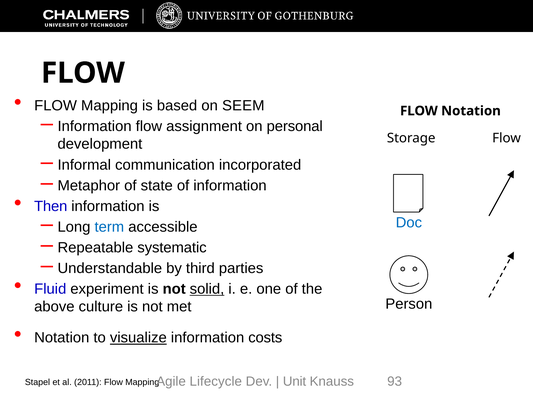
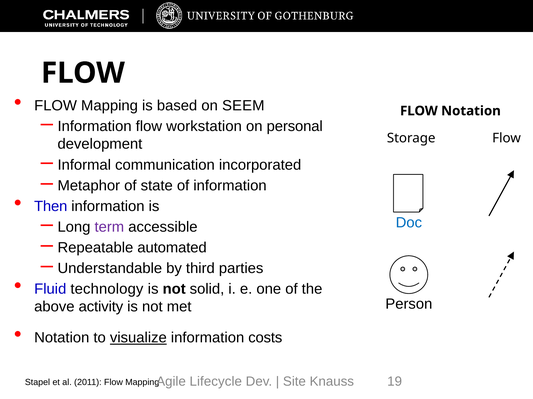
assignment: assignment -> workstation (204, 127)
term colour: blue -> purple (109, 227)
systematic: systematic -> automated (172, 248)
experiment: experiment -> technology (107, 289)
solid underline: present -> none (207, 289)
culture: culture -> activity (101, 307)
Unit: Unit -> Site (294, 382)
93: 93 -> 19 (395, 382)
